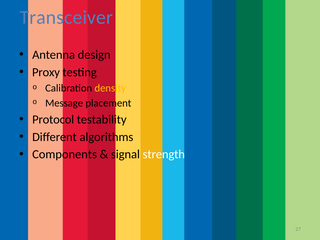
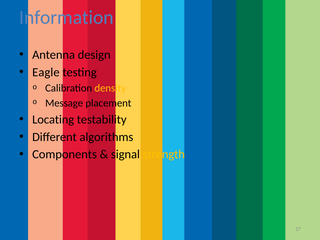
Transceiver: Transceiver -> Information (66, 17)
Proxy: Proxy -> Eagle (46, 72)
Protocol: Protocol -> Locating (53, 119)
strength colour: white -> yellow (164, 154)
